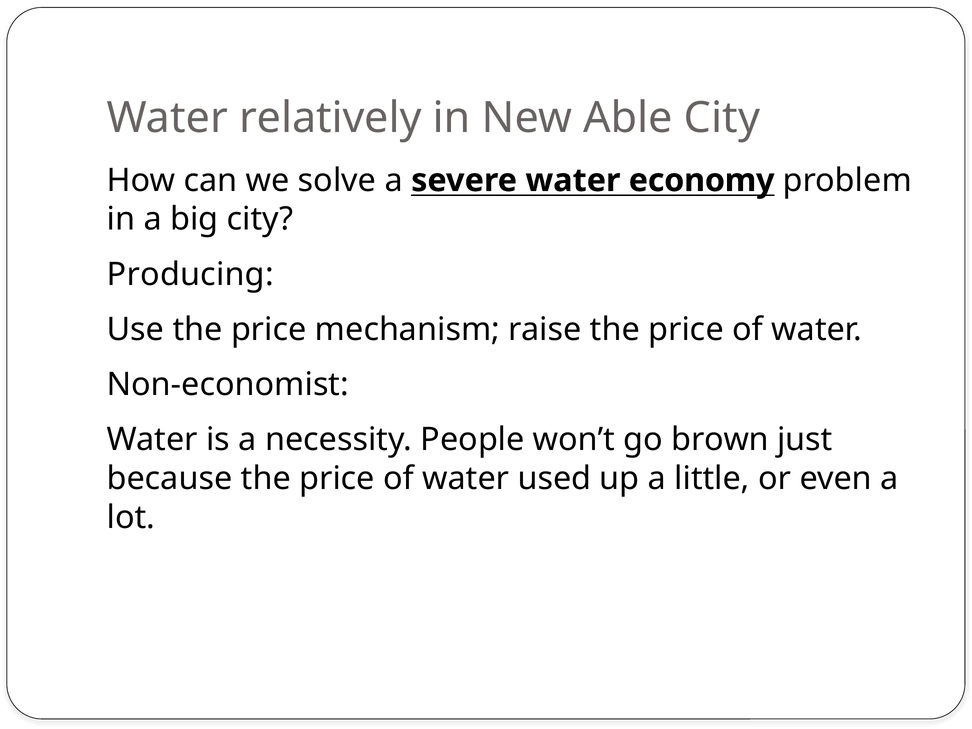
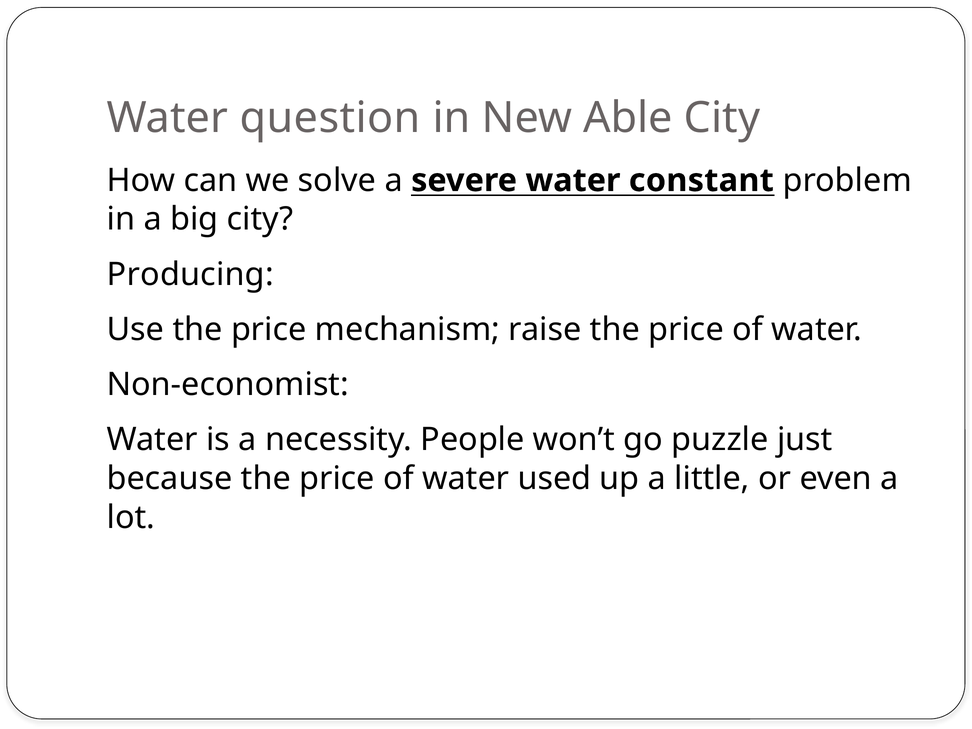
relatively: relatively -> question (330, 118)
economy: economy -> constant (701, 180)
brown: brown -> puzzle (720, 440)
